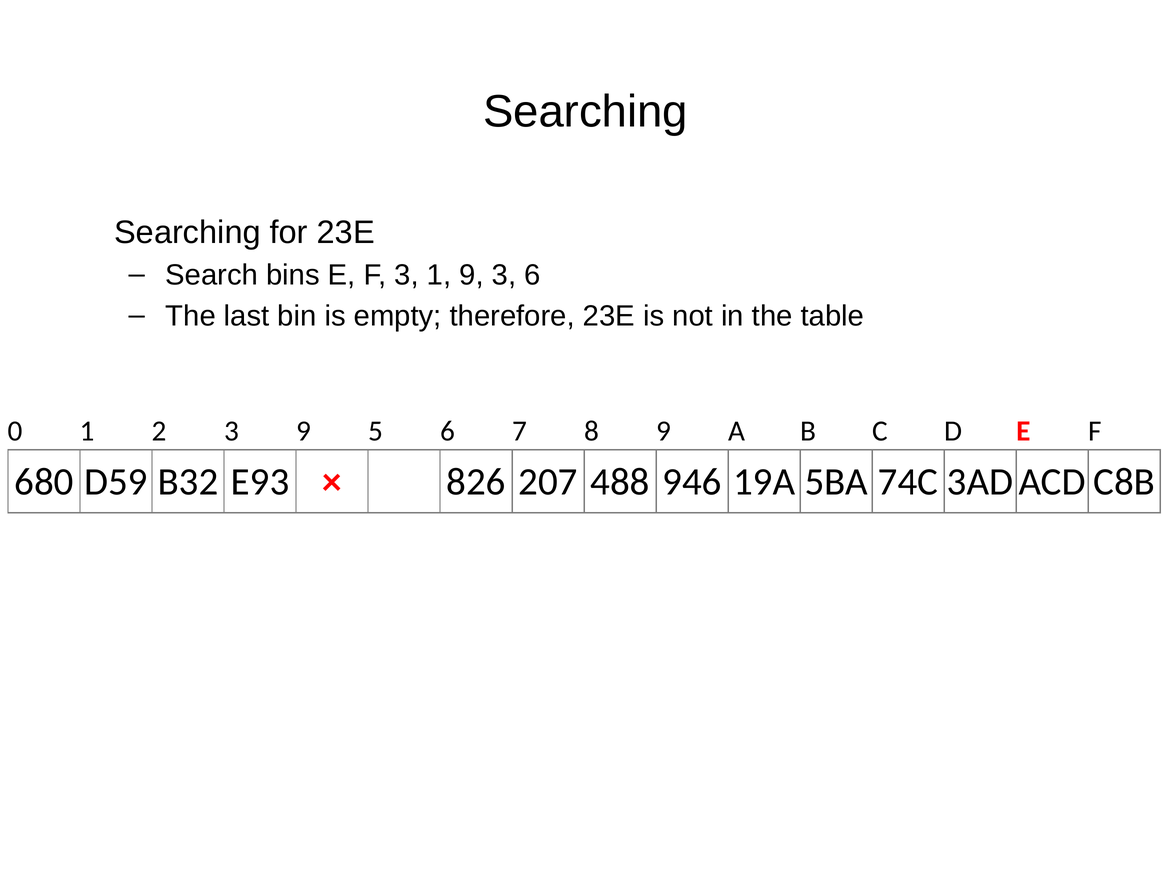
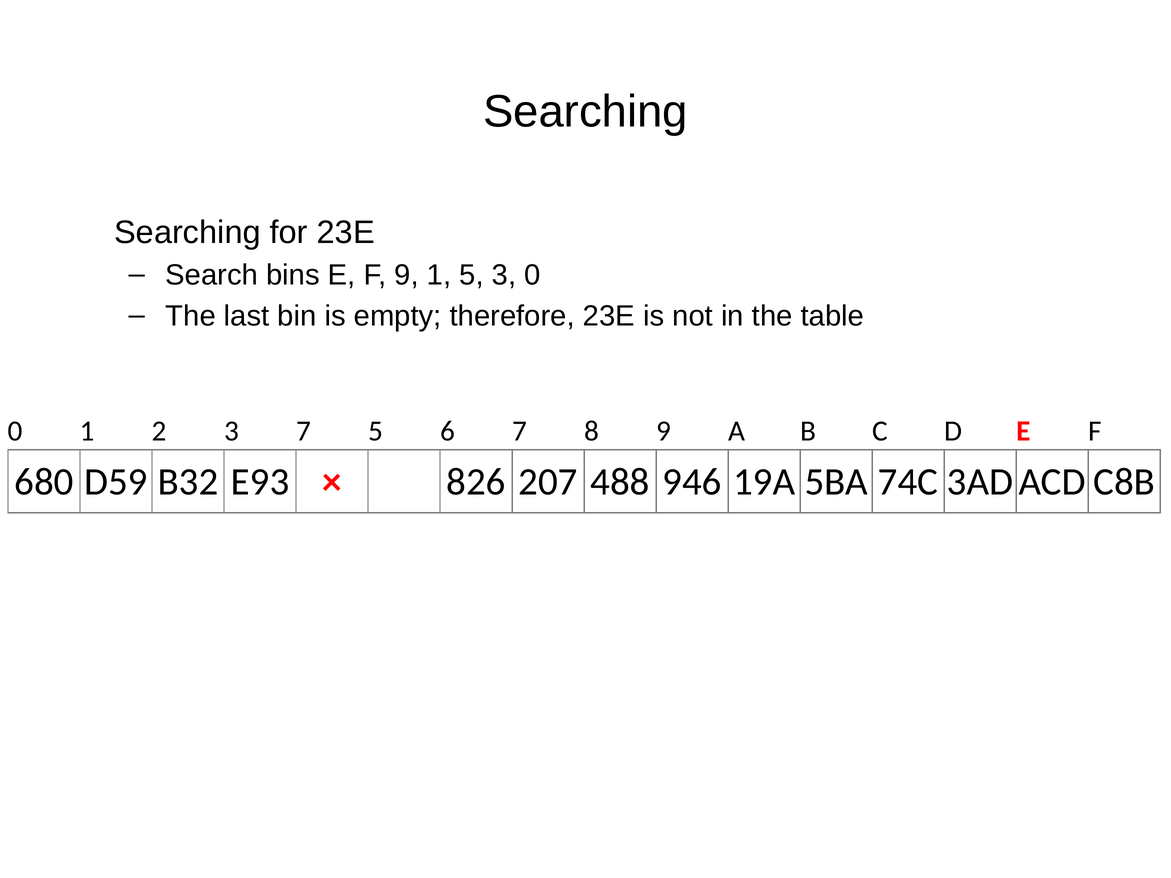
F 3: 3 -> 9 (407, 275)
1 9: 9 -> 5 (472, 275)
3 6: 6 -> 0 (533, 275)
3 9: 9 -> 7 (303, 431)
